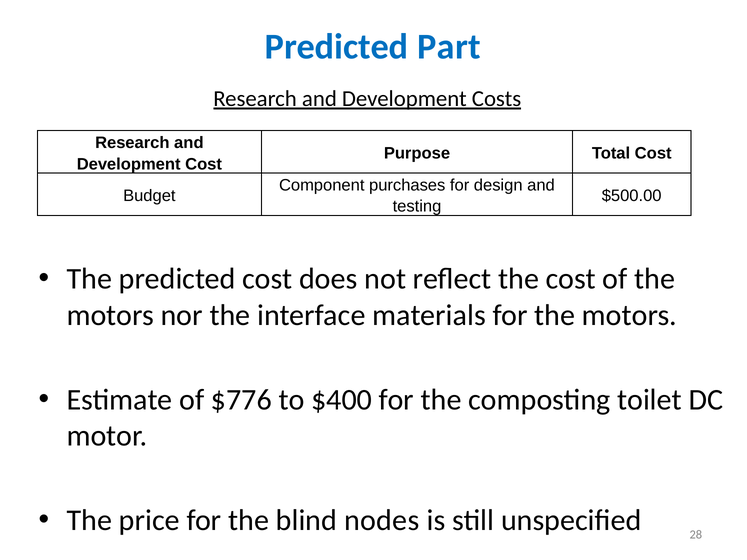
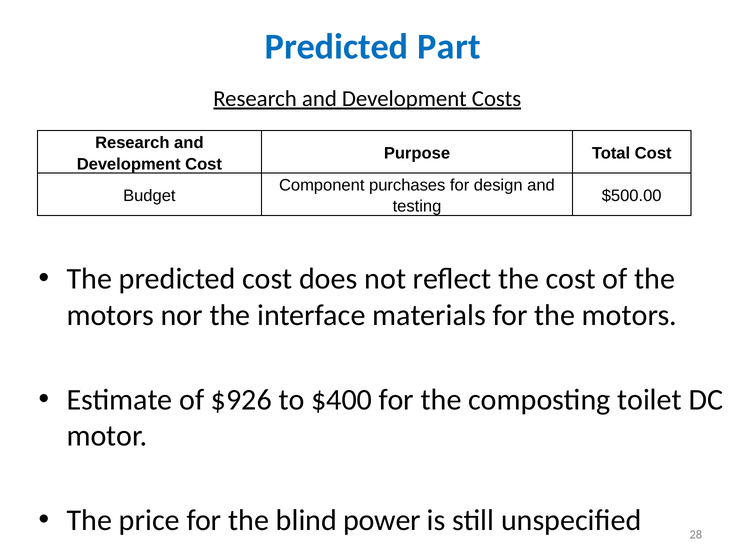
$776: $776 -> $926 (241, 400)
nodes: nodes -> power (382, 521)
